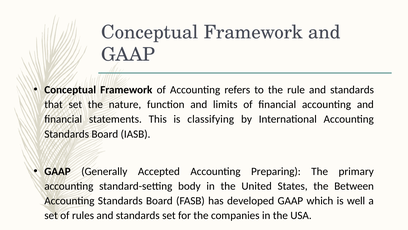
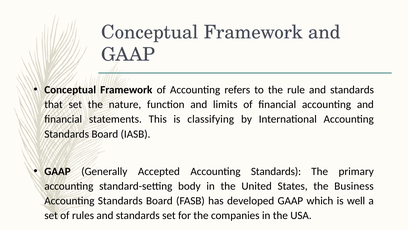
Accepted Accounting Preparing: Preparing -> Standards (276, 171)
Between: Between -> Business (354, 186)
